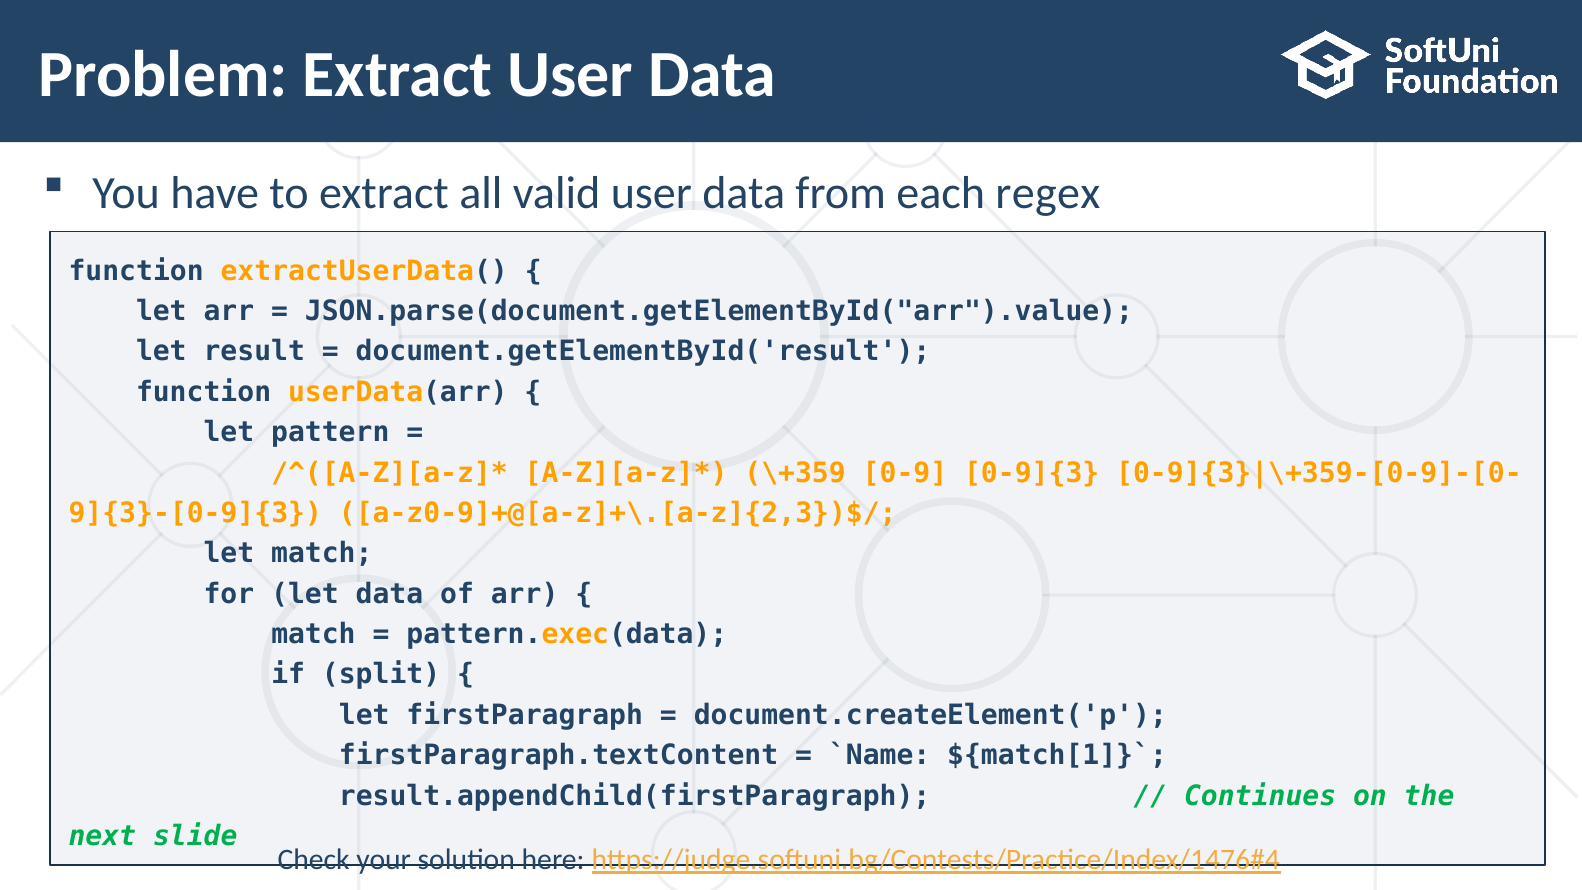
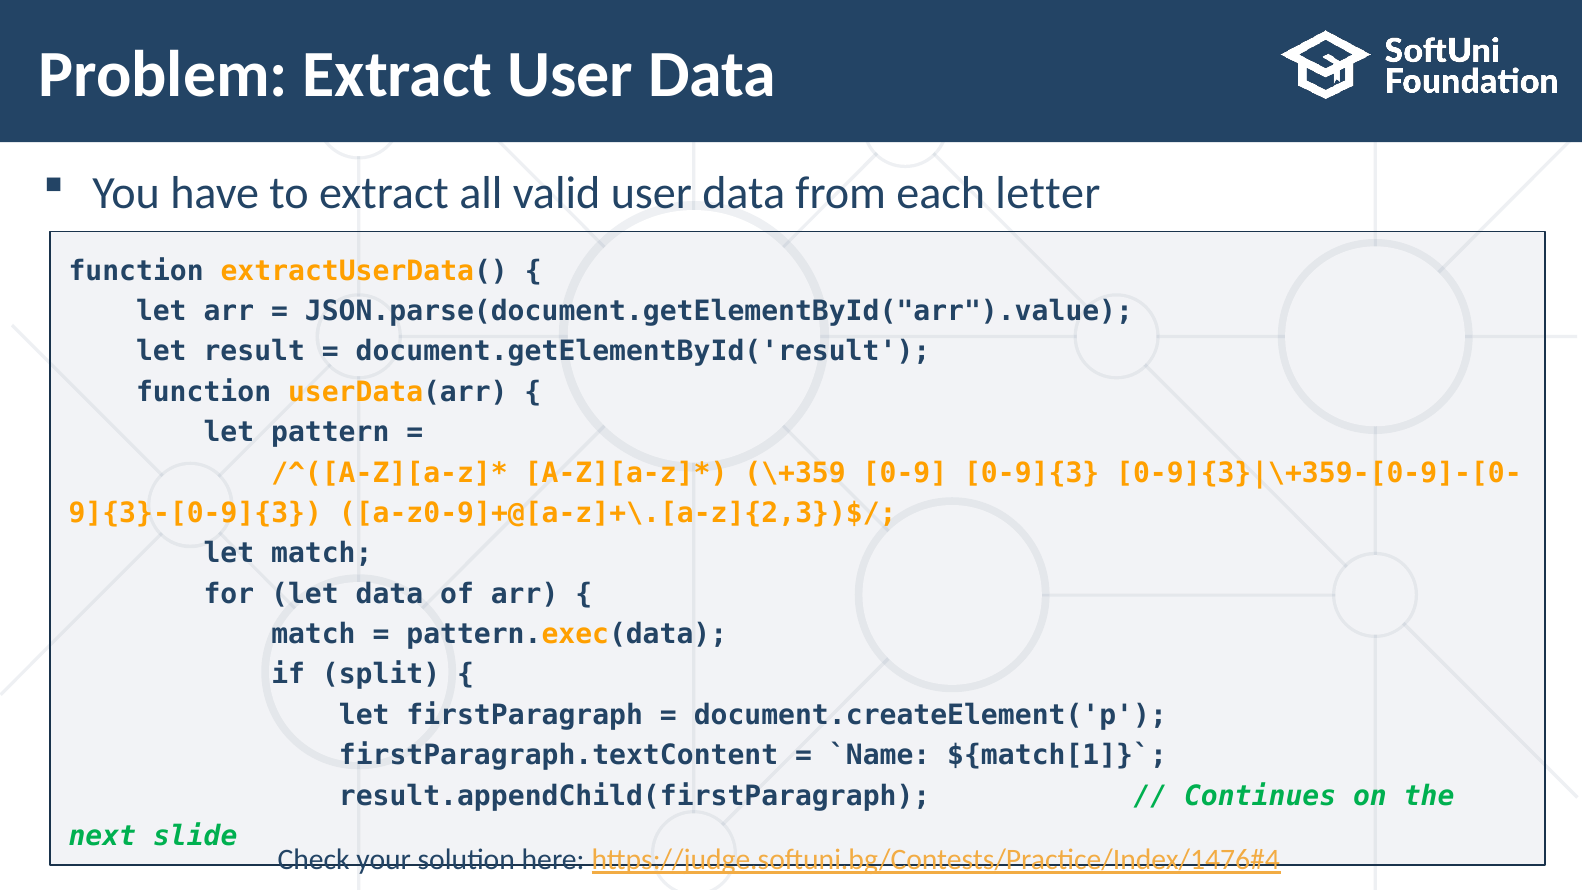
regex: regex -> letter (1048, 193)
